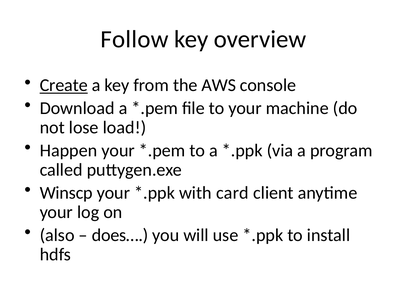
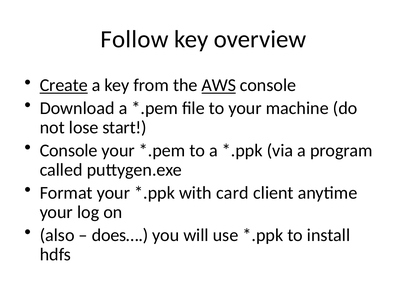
AWS underline: none -> present (219, 85)
load: load -> start (125, 128)
Happen: Happen -> Console (69, 151)
Winscp: Winscp -> Format (66, 193)
